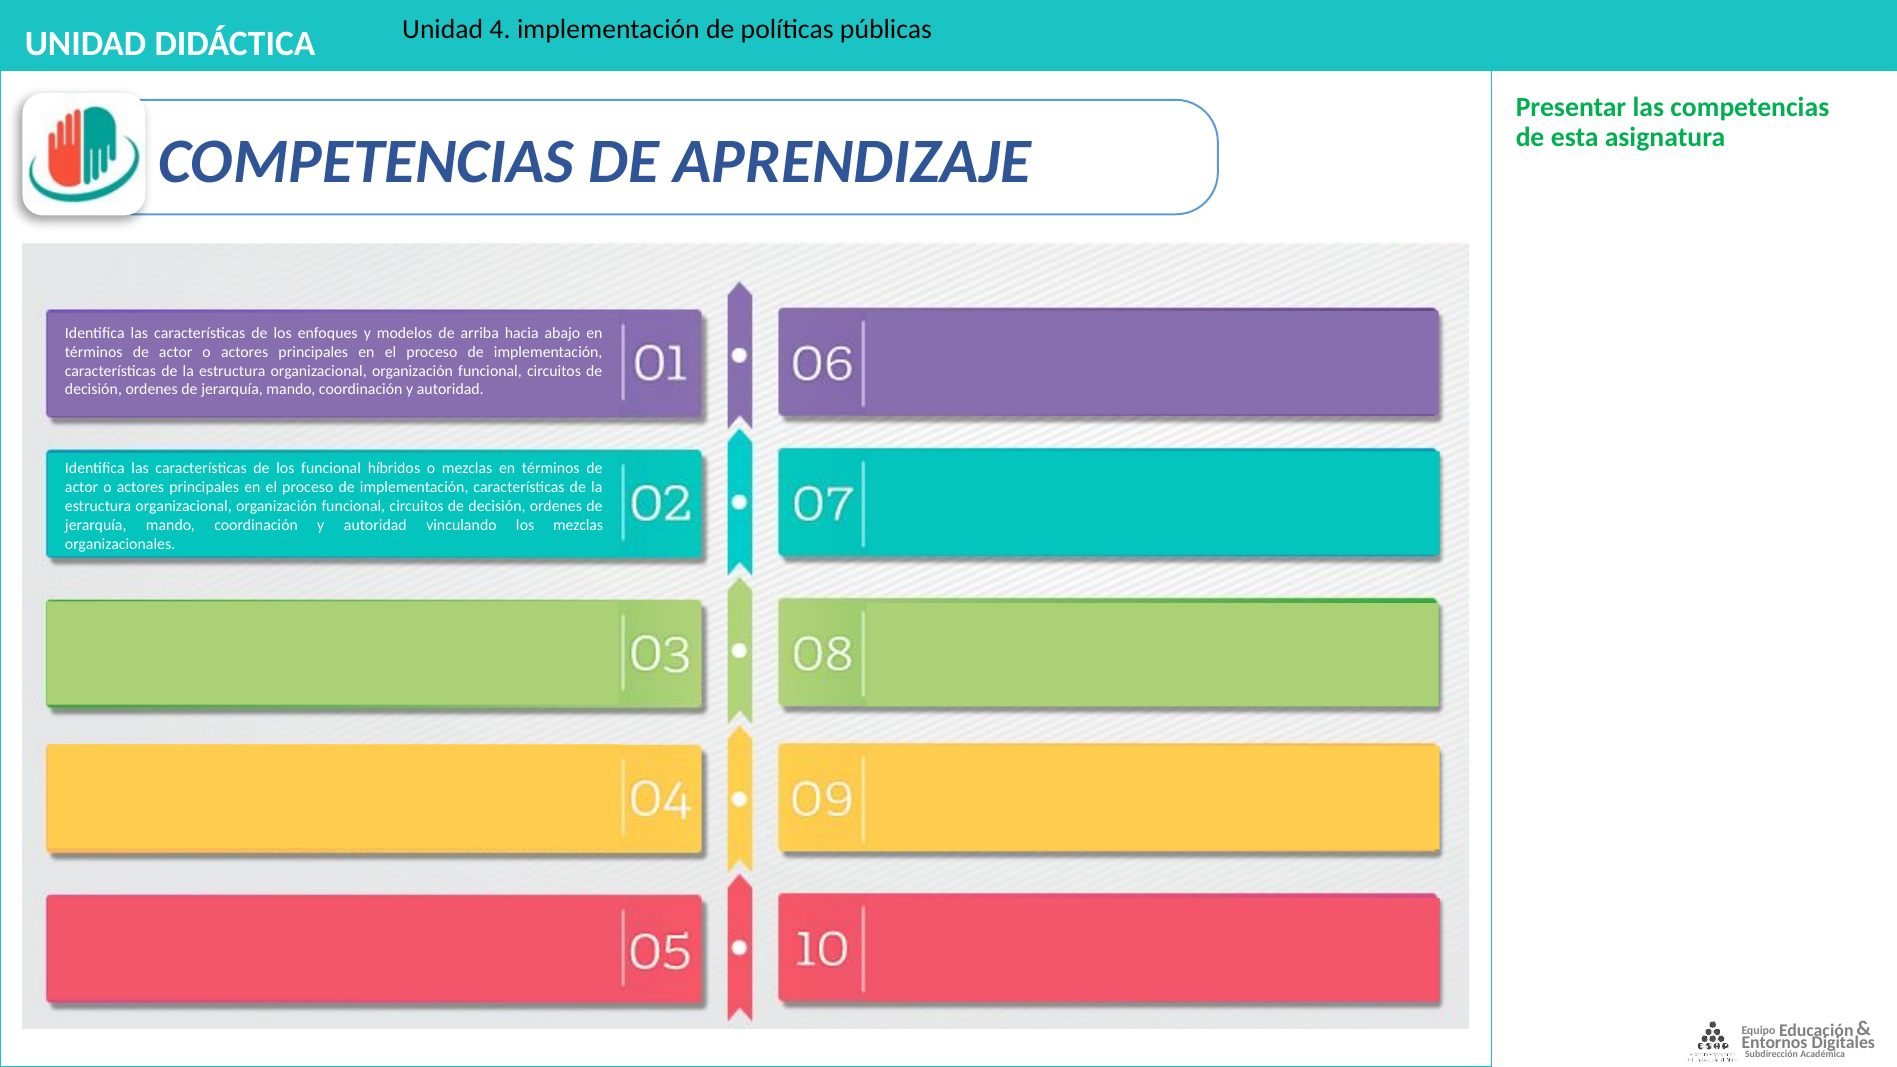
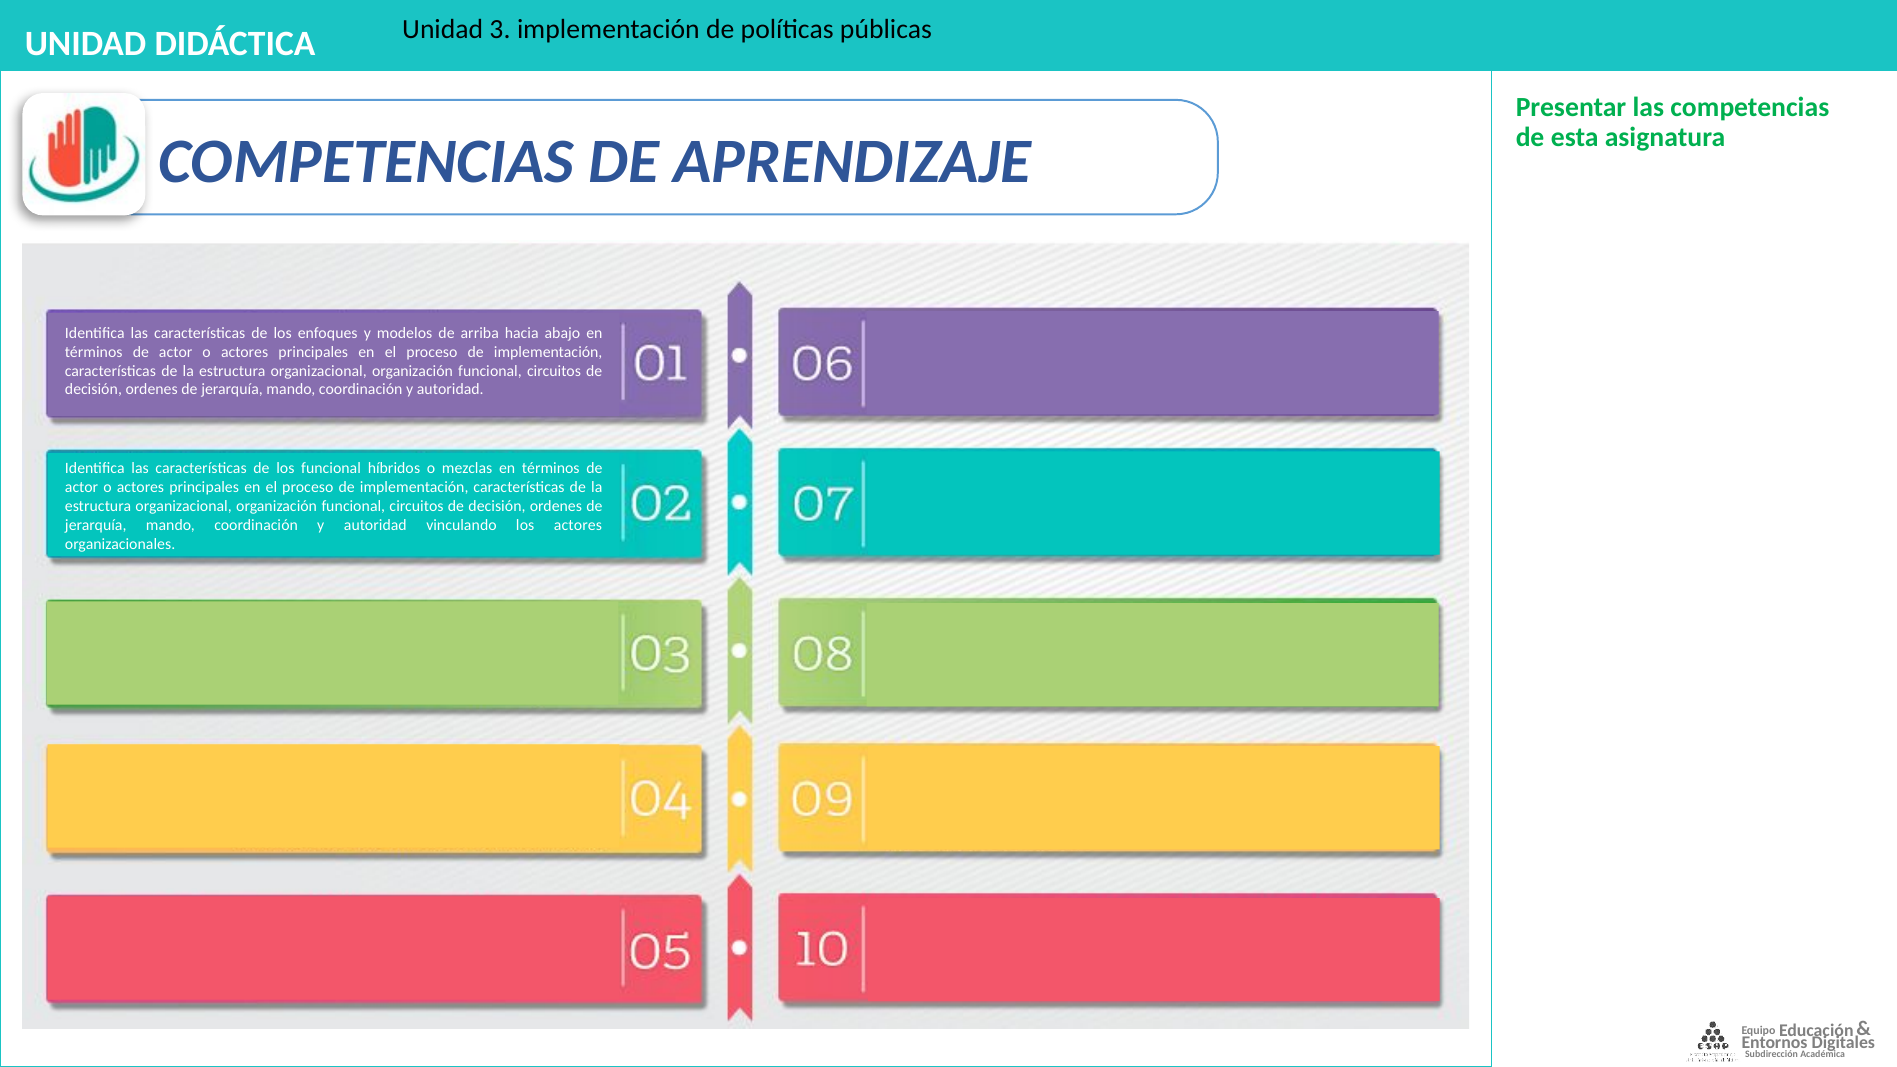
4: 4 -> 3 (500, 29)
los mezclas: mezclas -> actores (578, 525)
